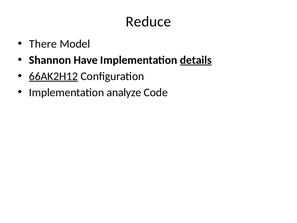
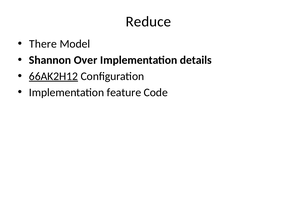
Have: Have -> Over (86, 60)
details underline: present -> none (196, 60)
analyze: analyze -> feature (124, 92)
